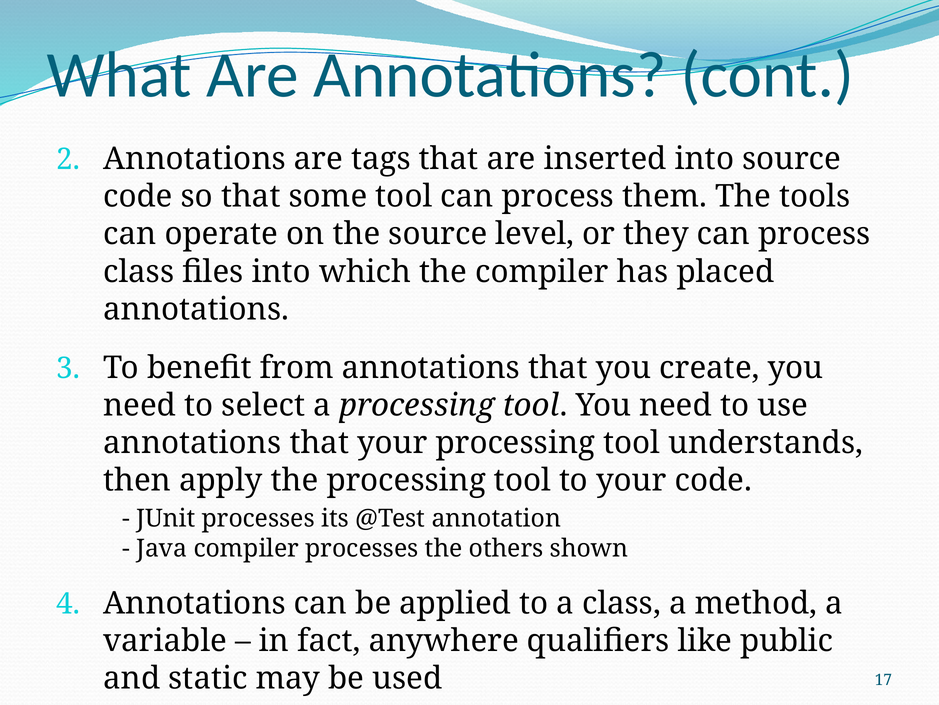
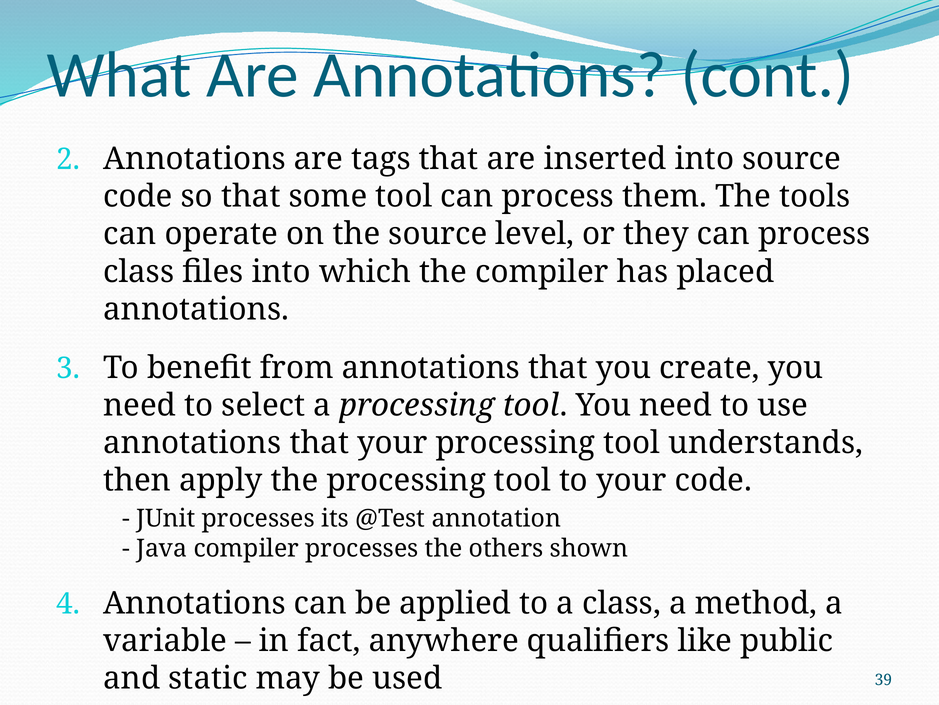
17: 17 -> 39 (883, 679)
